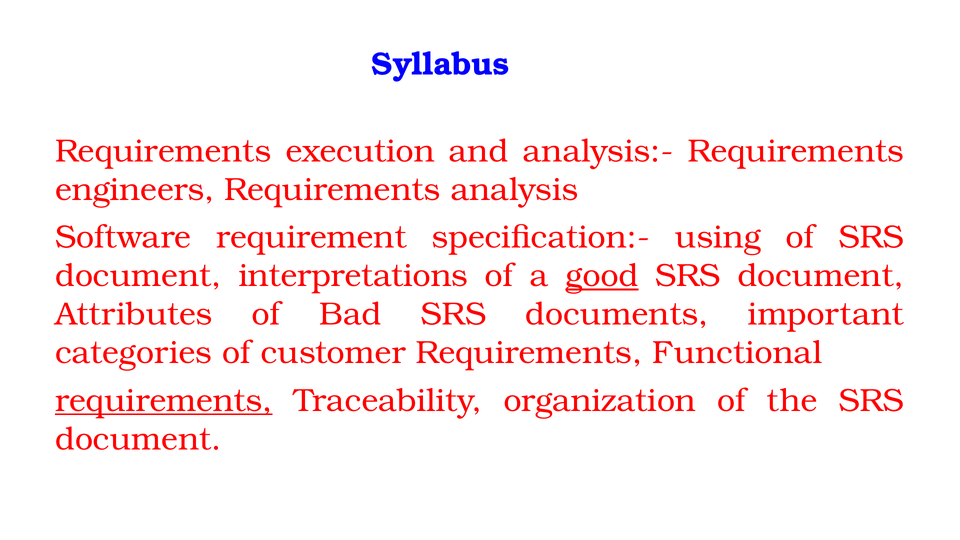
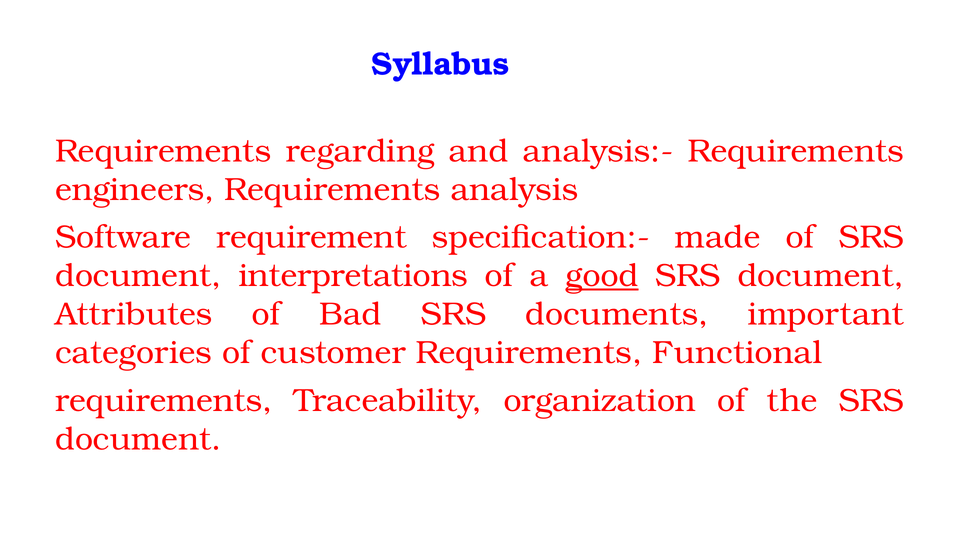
execution: execution -> regarding (360, 151)
using: using -> made (718, 237)
requirements underline: present -> none (164, 401)
